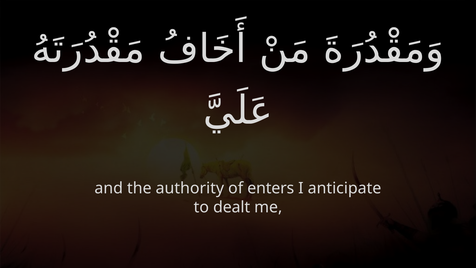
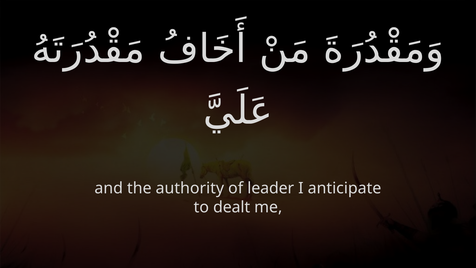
enters: enters -> leader (271, 188)
